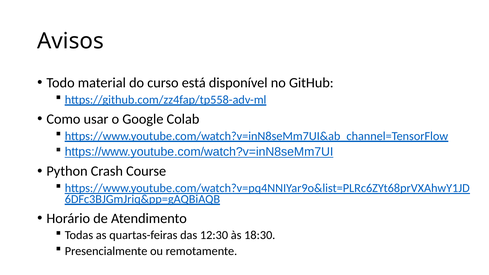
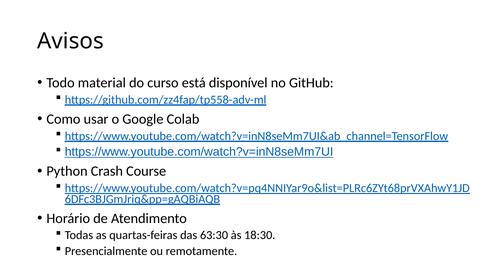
12:30: 12:30 -> 63:30 (214, 235)
